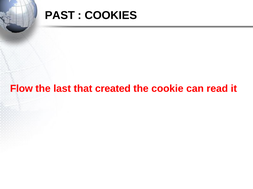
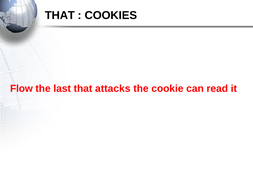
PAST: PAST -> THAT (60, 15)
created: created -> attacks (113, 89)
